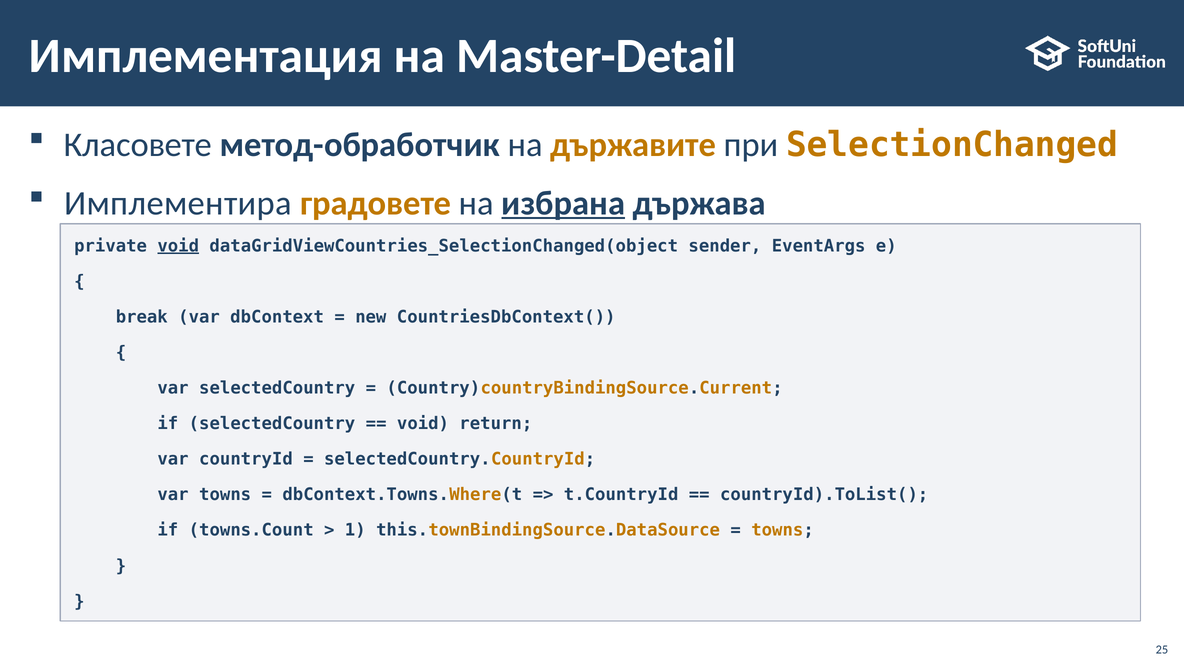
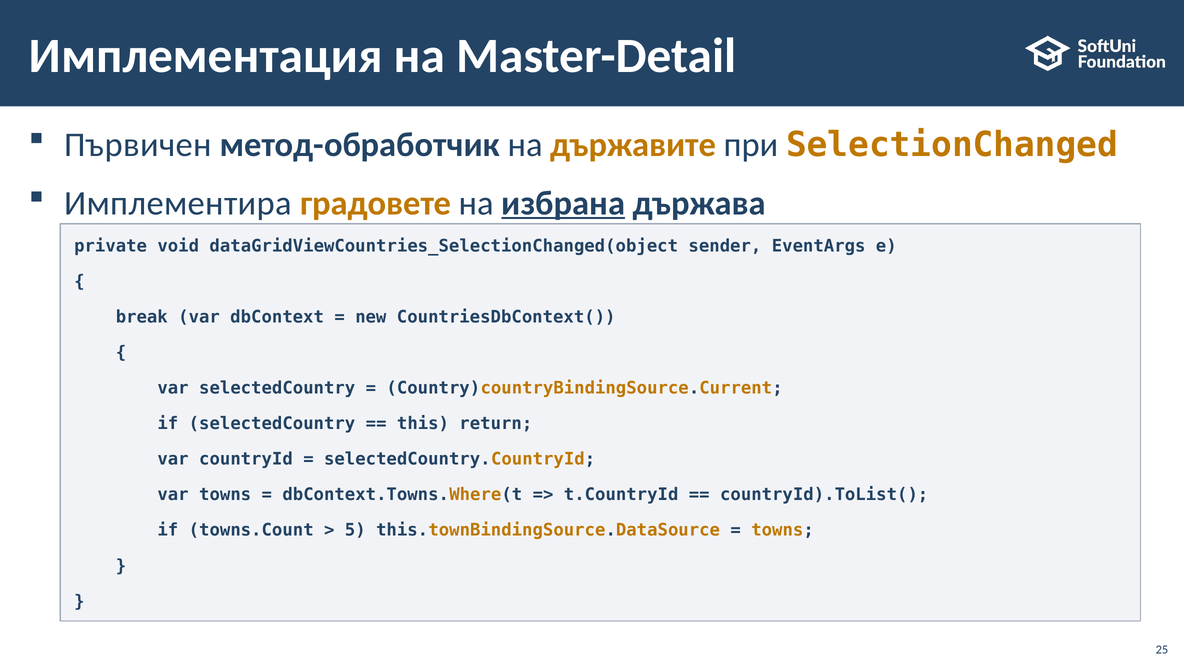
Класовете: Класовете -> Първичен (138, 145)
void underline: present -> none (178, 246)
void: void -> this (423, 424)
1: 1 -> 5 (355, 530)
